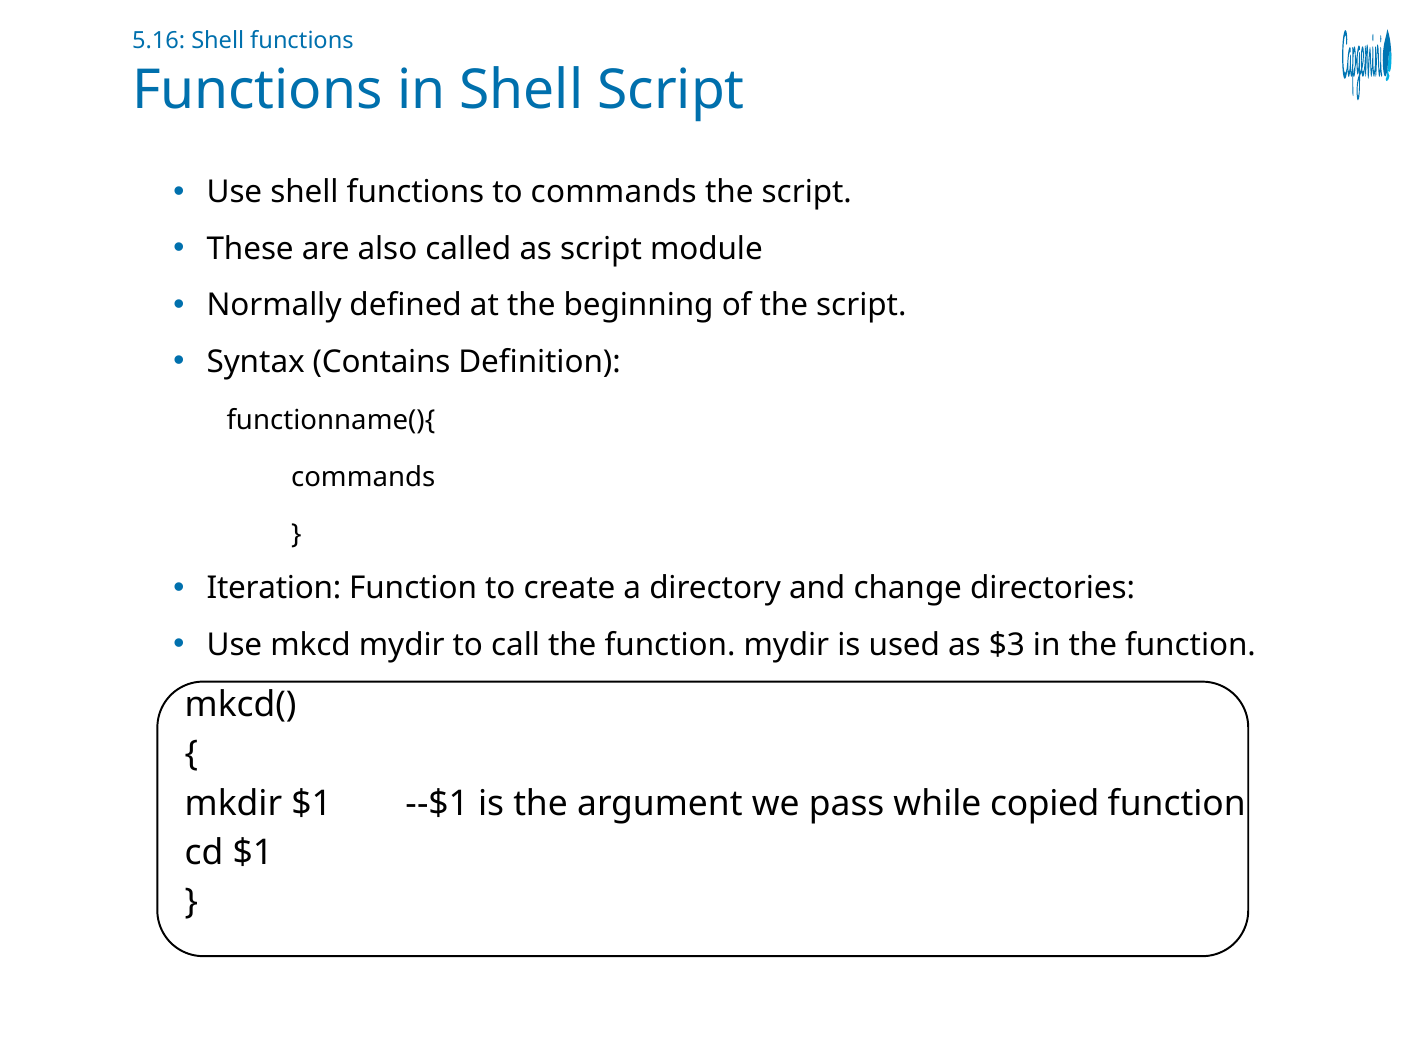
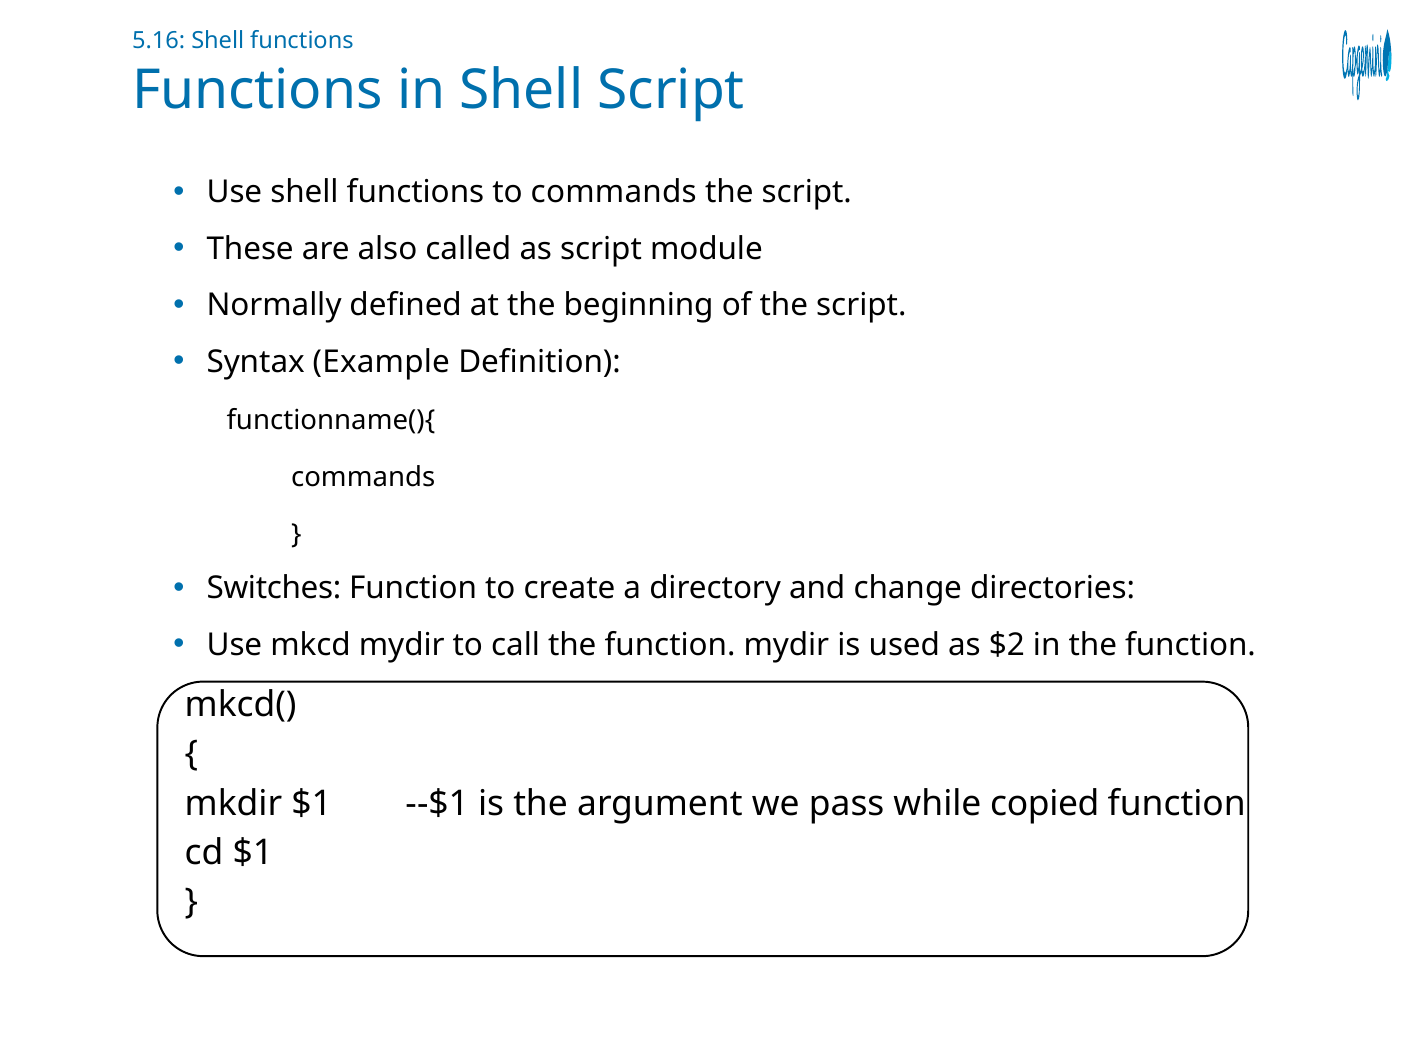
Contains: Contains -> Example (381, 362)
Iteration: Iteration -> Switches (274, 588)
$3: $3 -> $2 (1007, 645)
